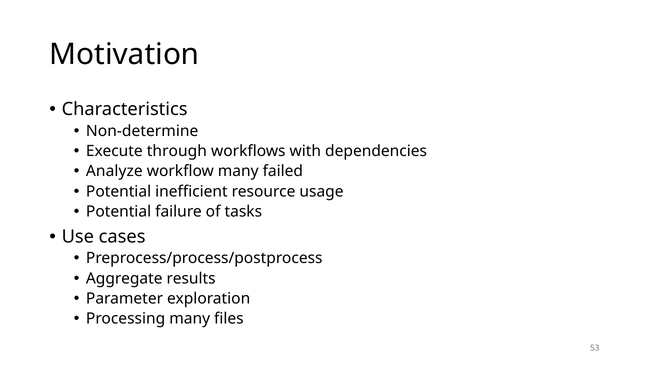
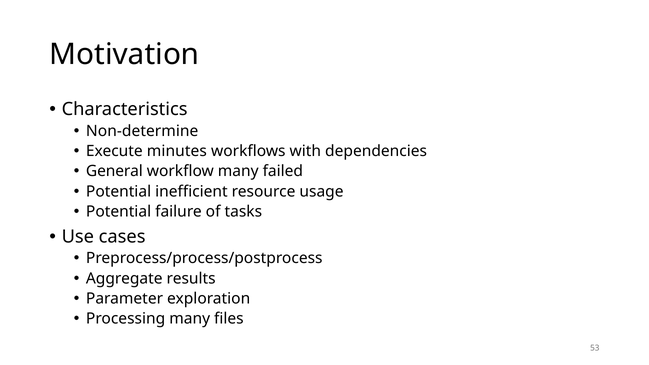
through: through -> minutes (177, 151)
Analyze: Analyze -> General (114, 171)
